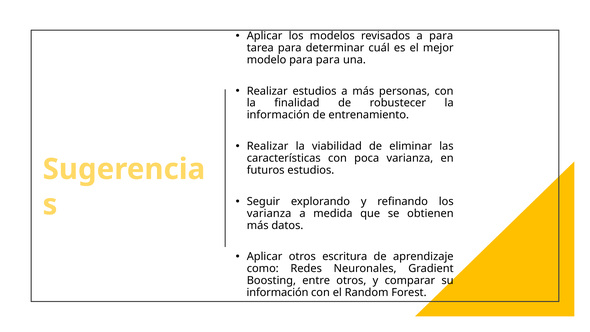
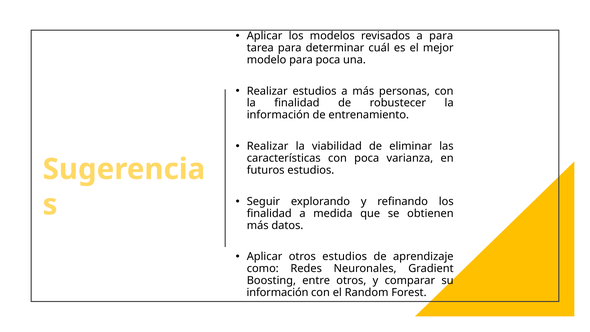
para para: para -> poca (328, 60)
varianza: varianza -> finalidad (269, 213)
otros escritura: escritura -> estudios (345, 257)
